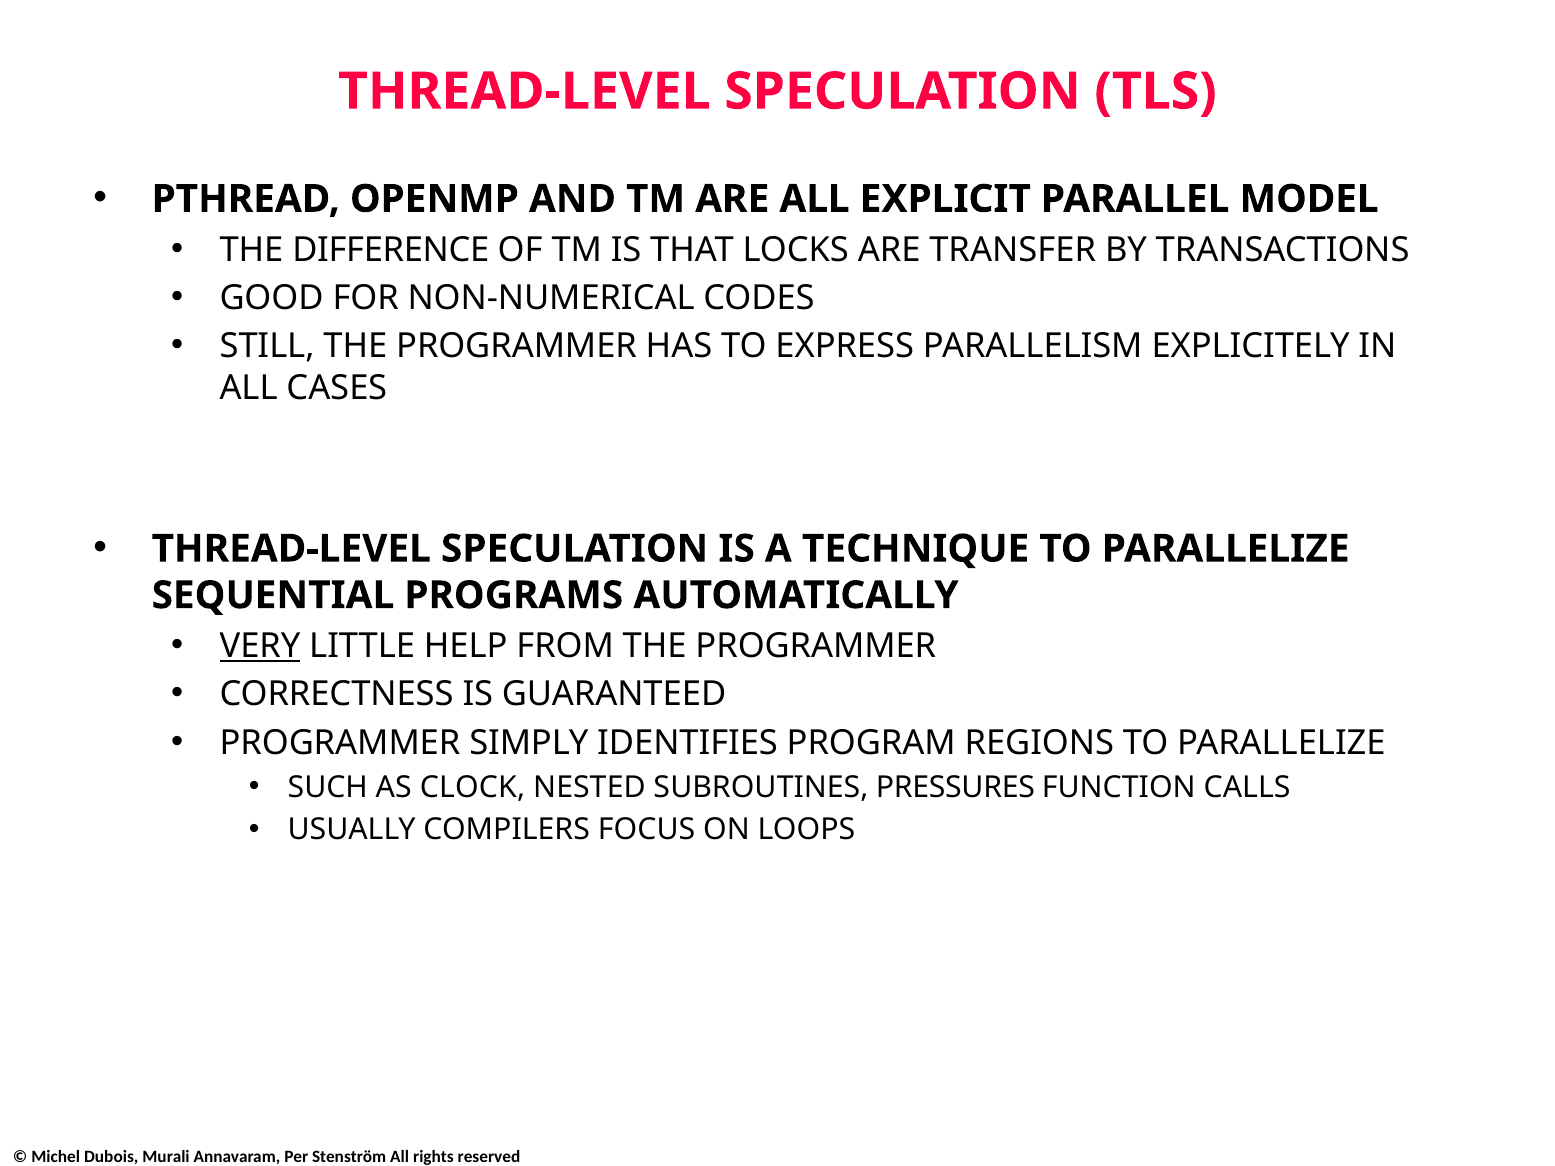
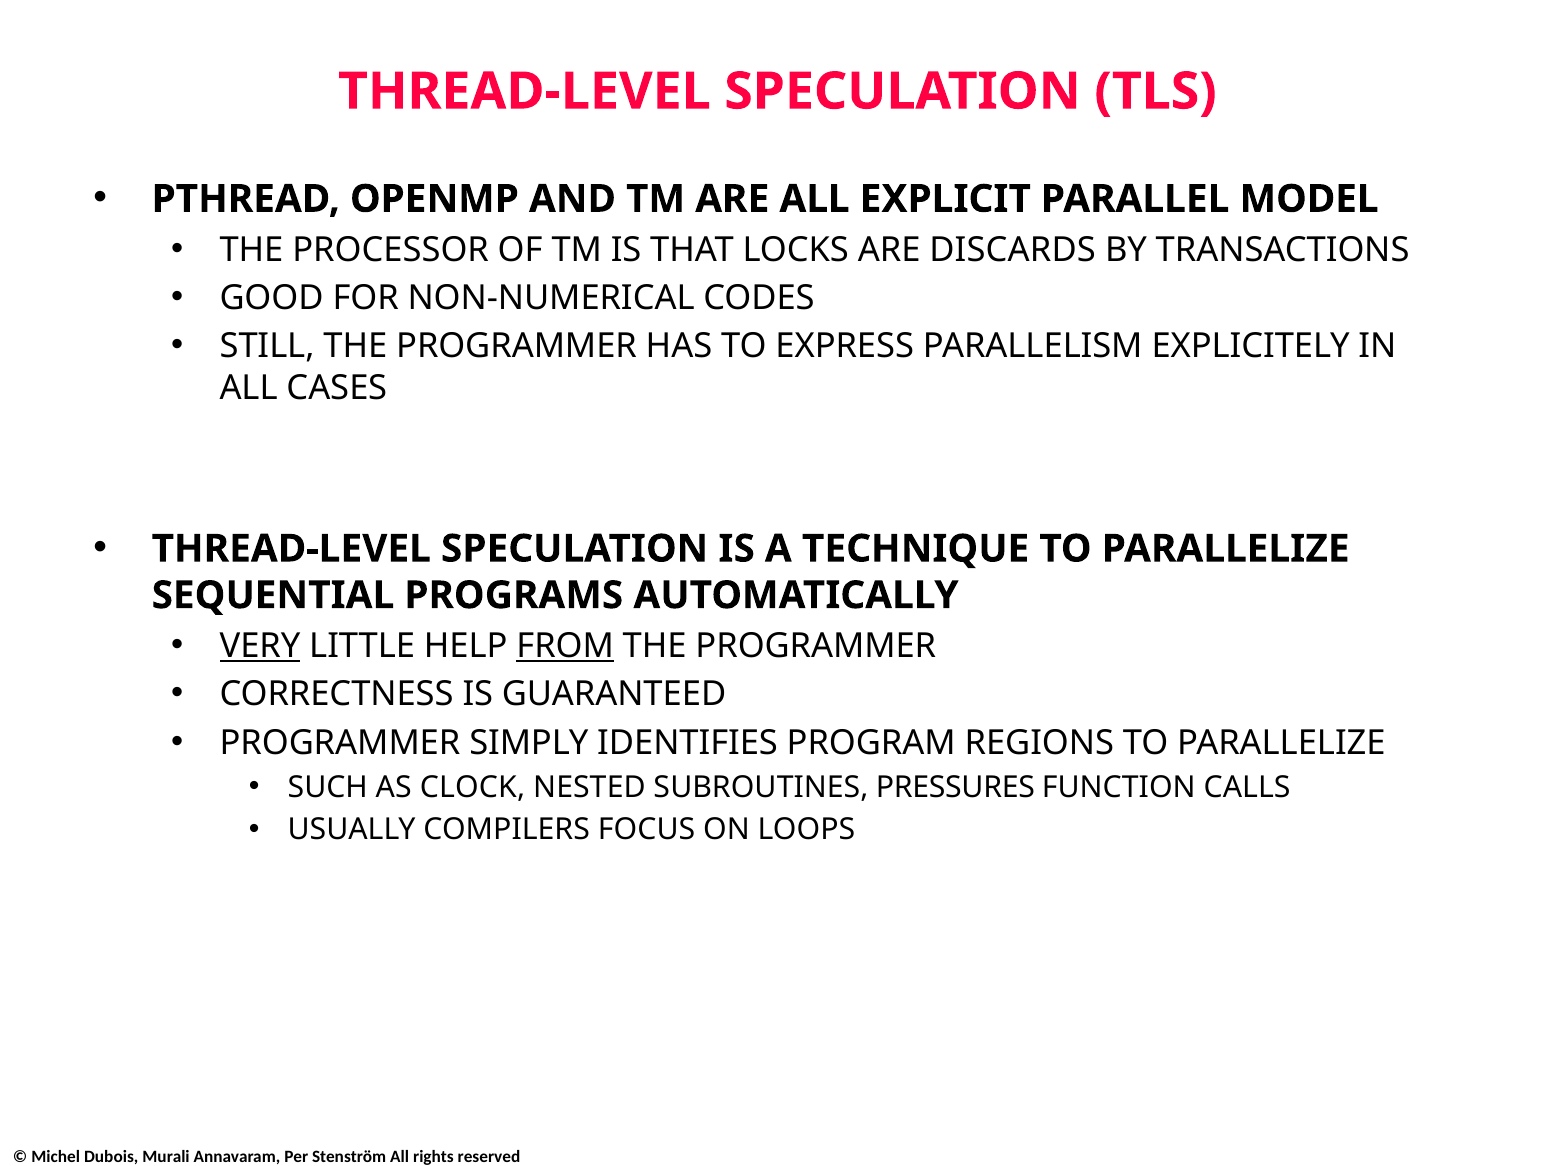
DIFFERENCE: DIFFERENCE -> PROCESSOR (391, 250)
TRANSFER: TRANSFER -> DISCARDS (1013, 250)
FROM underline: none -> present (565, 646)
